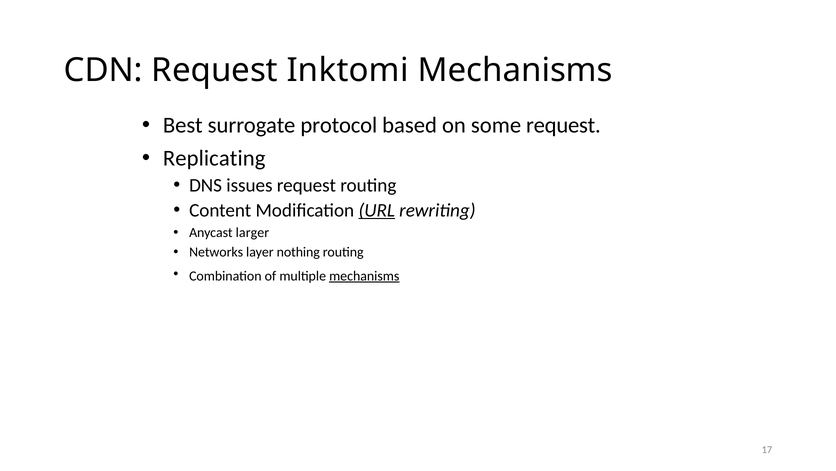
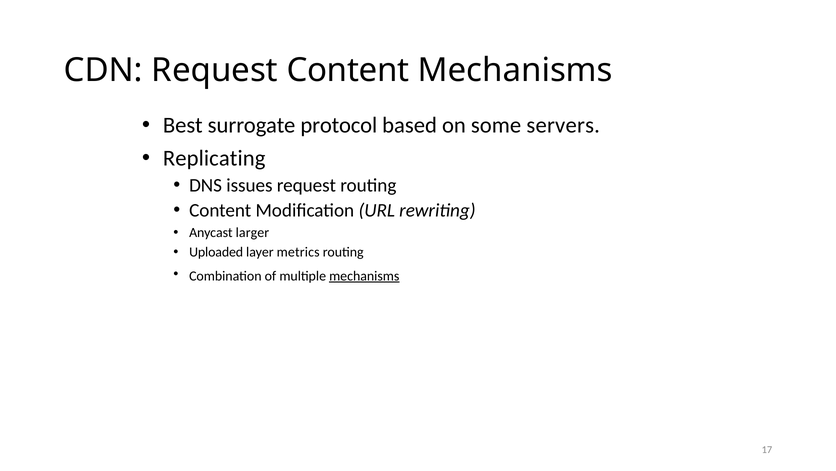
Request Inktomi: Inktomi -> Content (348, 70)
some request: request -> servers (563, 125)
URL underline: present -> none (377, 210)
Networks: Networks -> Uploaded (216, 252)
nothing: nothing -> metrics (298, 252)
